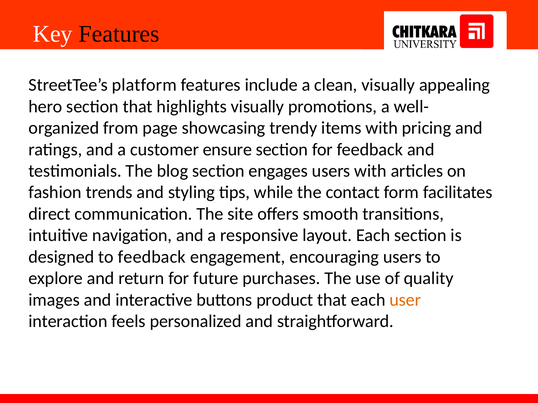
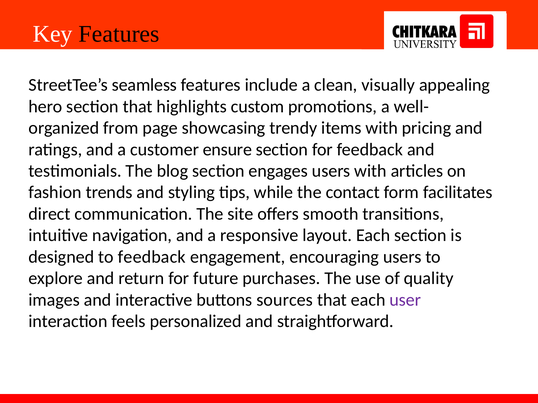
platform: platform -> seamless (144, 85)
highlights visually: visually -> custom (258, 107)
product: product -> sources (285, 300)
user colour: orange -> purple (405, 300)
